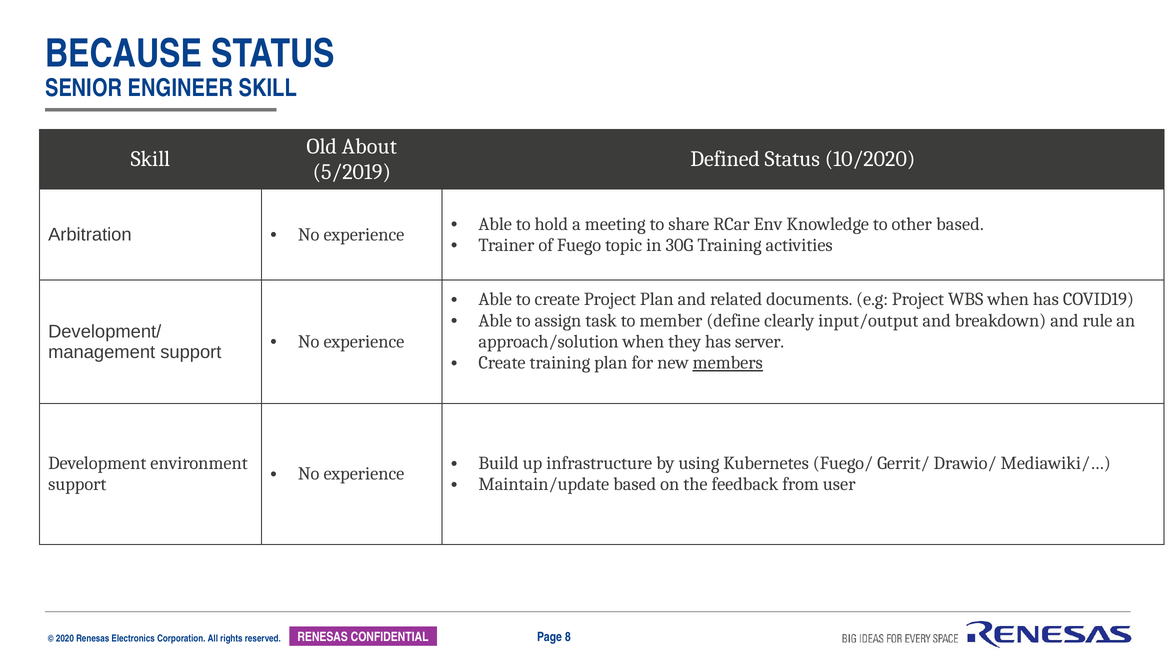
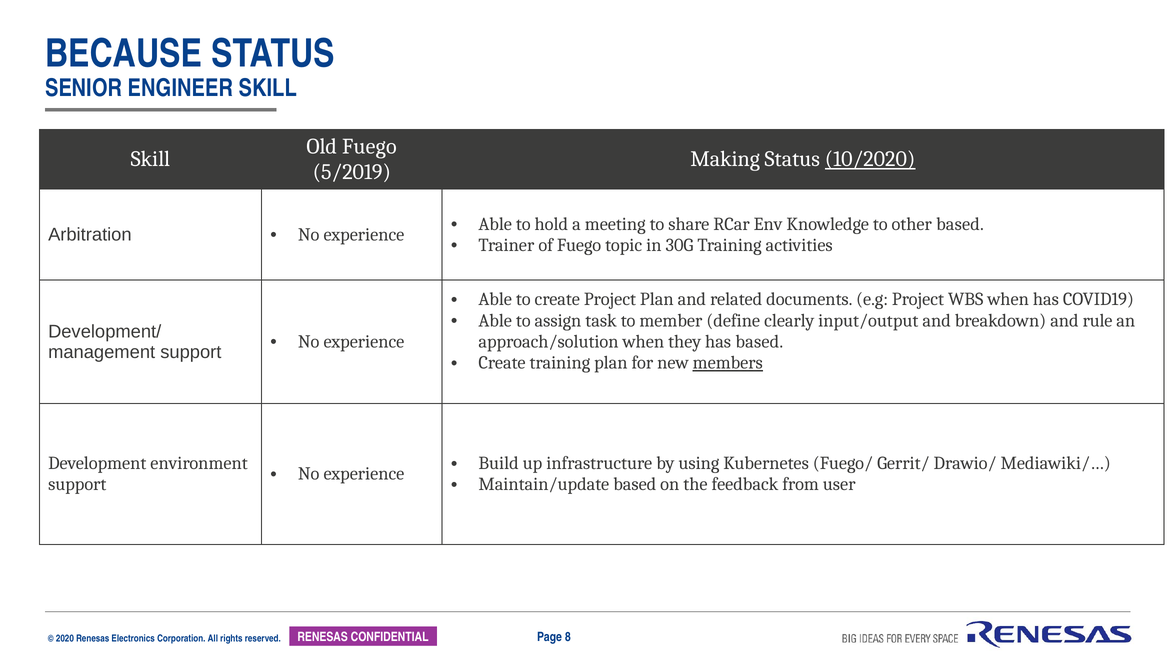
Old About: About -> Fuego (369, 146)
Defined: Defined -> Making (725, 159)
10/2020 underline: none -> present (870, 159)
has server: server -> based (759, 341)
